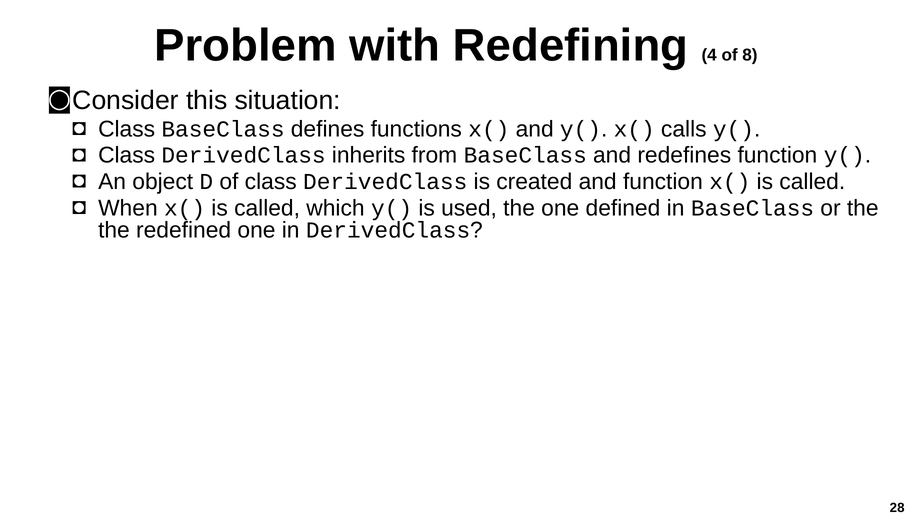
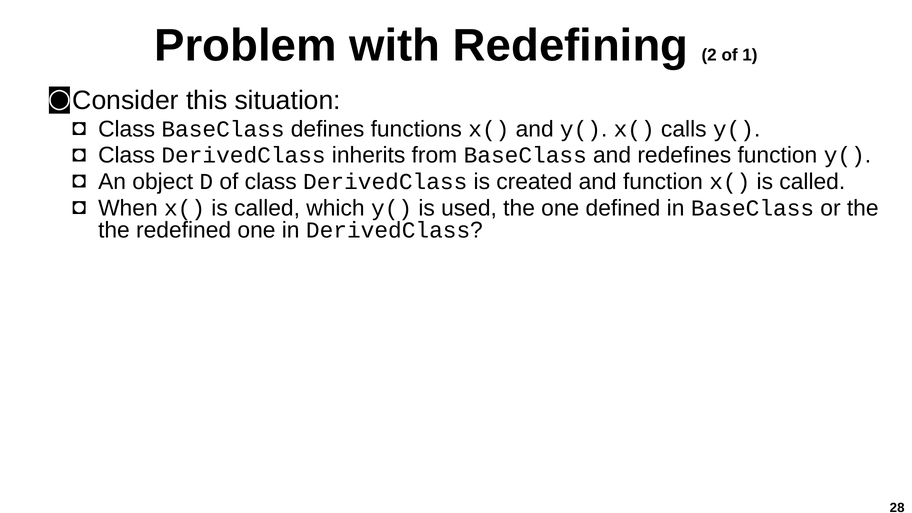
4: 4 -> 2 (709, 55)
8: 8 -> 1 (750, 55)
